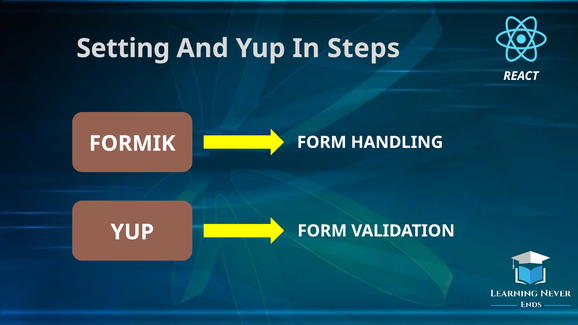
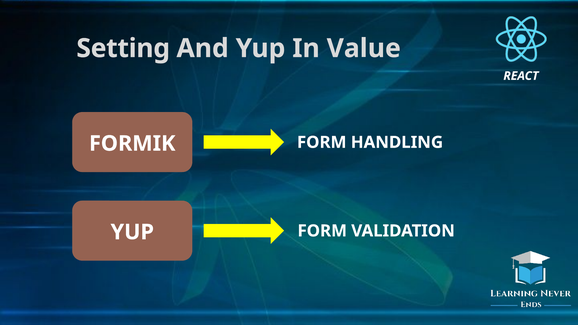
Steps: Steps -> Value (364, 48)
